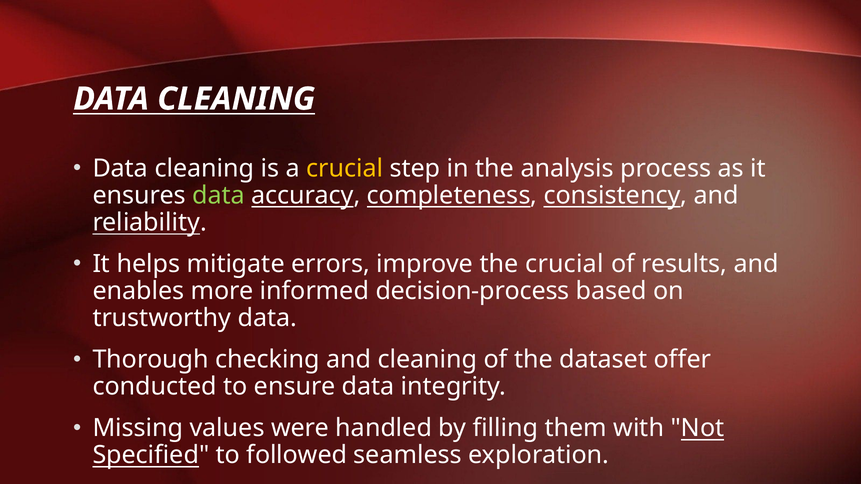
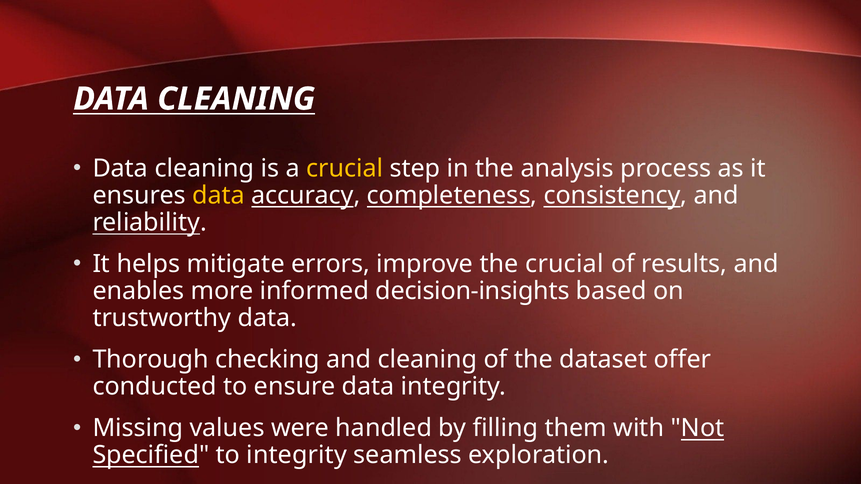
data colour: light green -> yellow (219, 196)
decision-process: decision-process -> decision-insights (472, 291)
to followed: followed -> integrity (297, 456)
